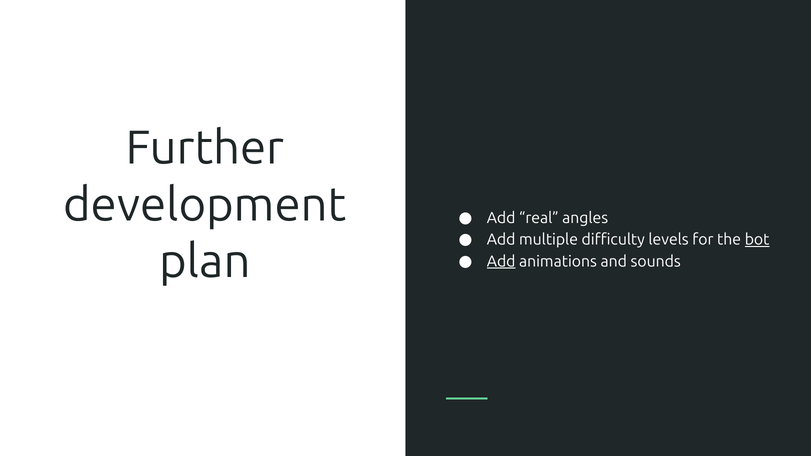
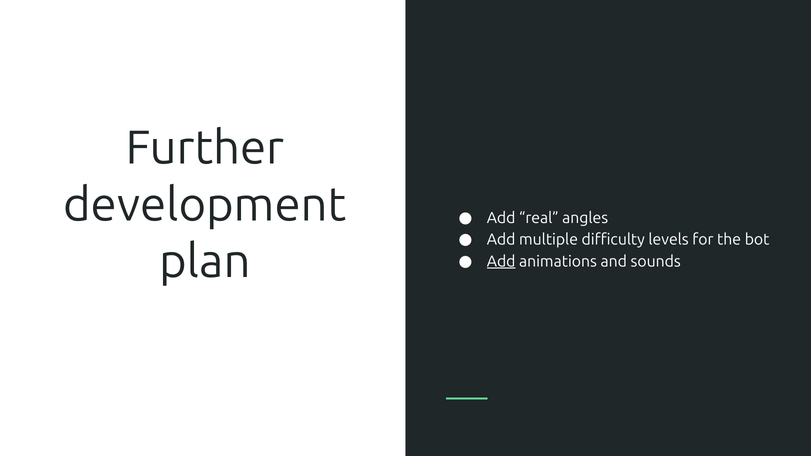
bot underline: present -> none (757, 240)
